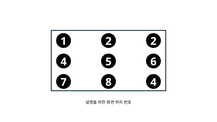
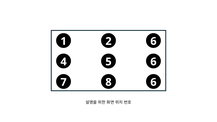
2 2: 2 -> 6 (153, 41)
8 4: 4 -> 6 (153, 82)
